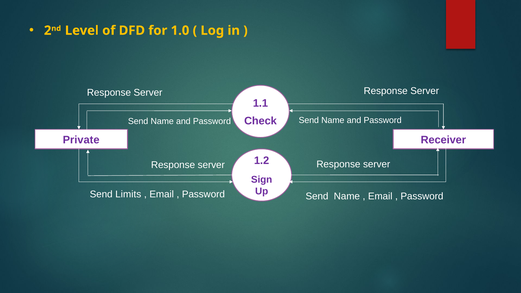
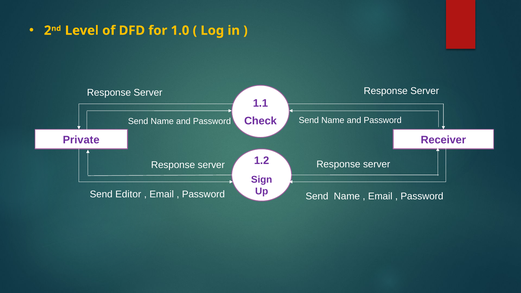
Limits: Limits -> Editor (128, 194)
